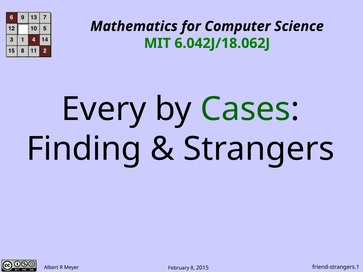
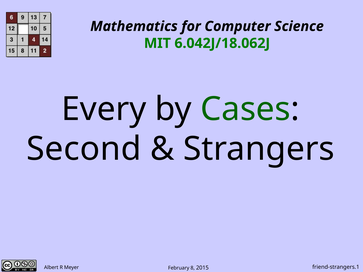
Finding: Finding -> Second (84, 149)
